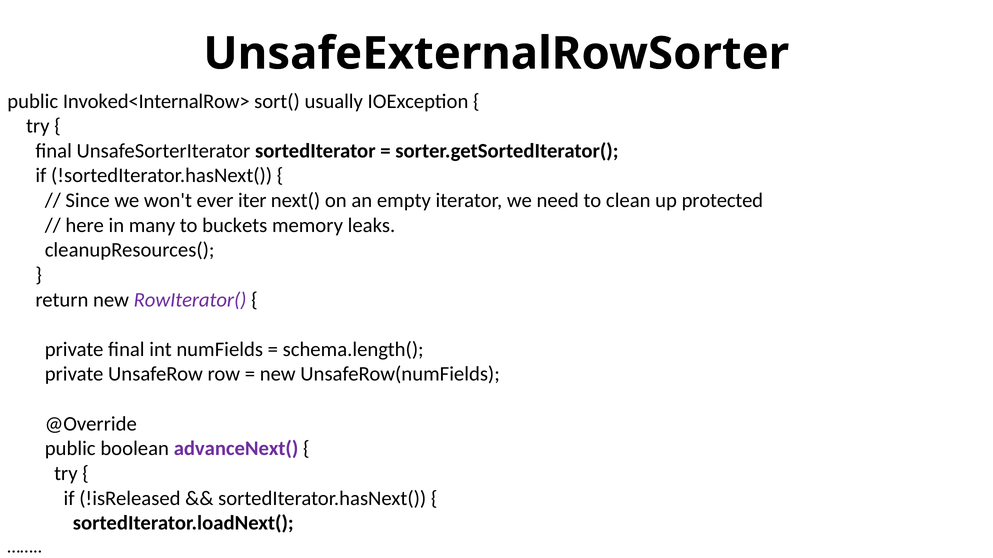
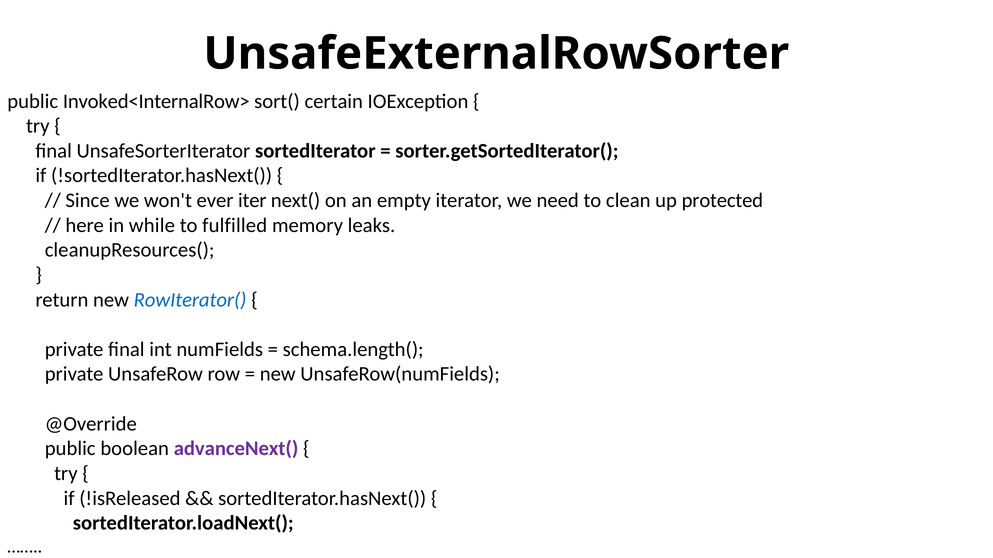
usually: usually -> certain (334, 101)
many: many -> while (152, 226)
buckets: buckets -> fulfilled (235, 226)
RowIterator( colour: purple -> blue (190, 300)
